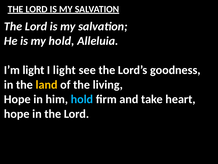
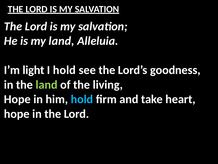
my hold: hold -> land (62, 41)
I light: light -> hold (64, 70)
land colour: yellow -> light green (47, 84)
